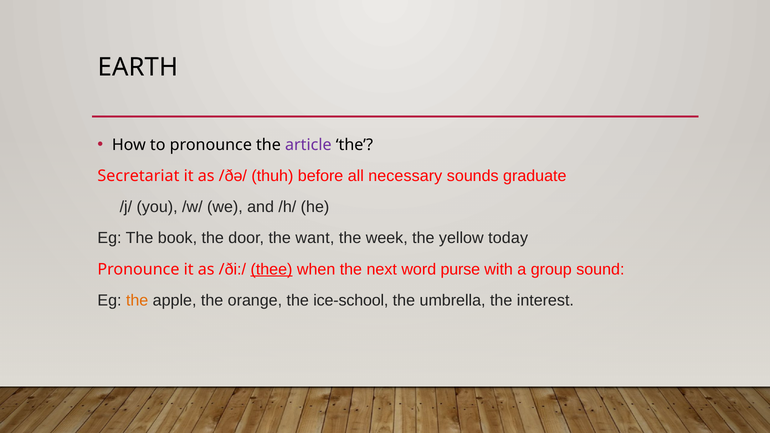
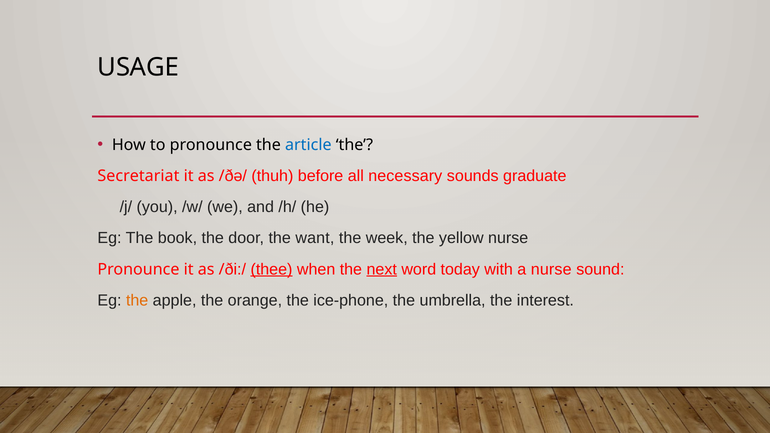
EARTH: EARTH -> USAGE (138, 67)
article colour: purple -> blue (308, 145)
yellow today: today -> nurse (508, 238)
next underline: none -> present (382, 269)
purse: purse -> today (460, 269)
a group: group -> nurse (551, 269)
ice-school: ice-school -> ice-phone (351, 300)
